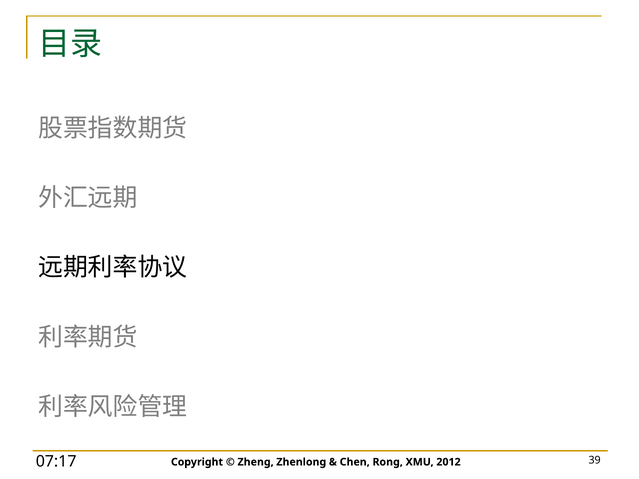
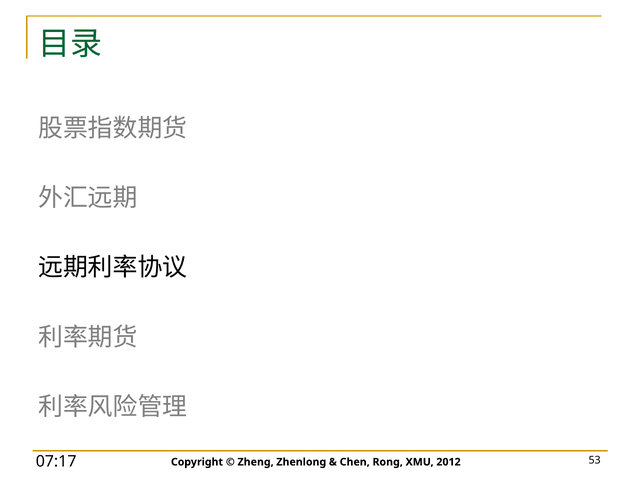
39: 39 -> 53 (595, 461)
